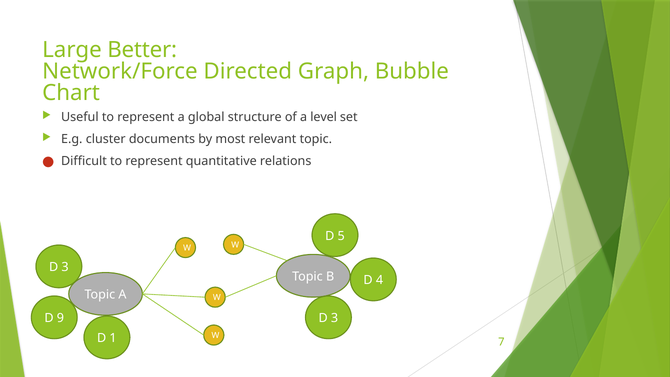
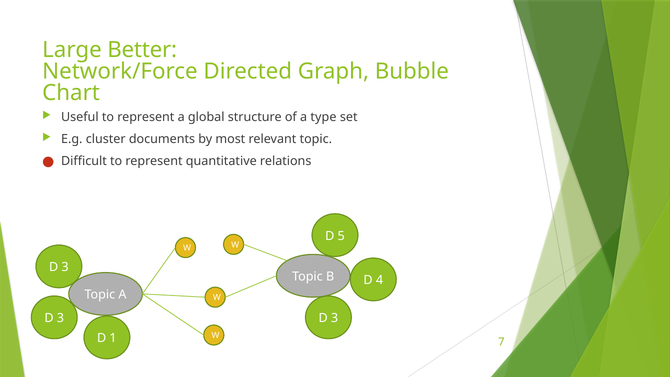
level: level -> type (323, 117)
9: 9 -> 3 (60, 318)
